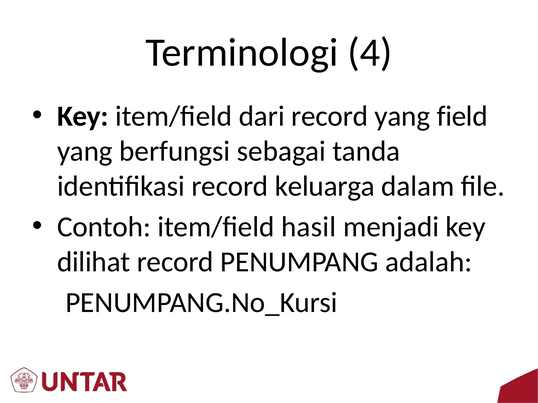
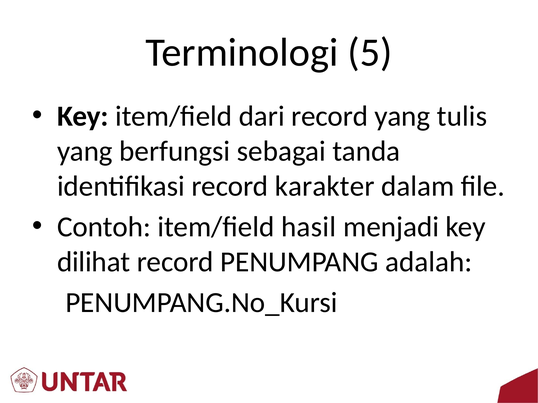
4: 4 -> 5 (370, 53)
field: field -> tulis (462, 116)
keluarga: keluarga -> karakter (325, 186)
